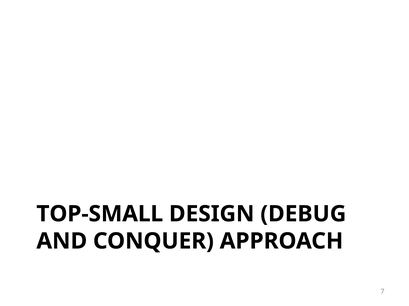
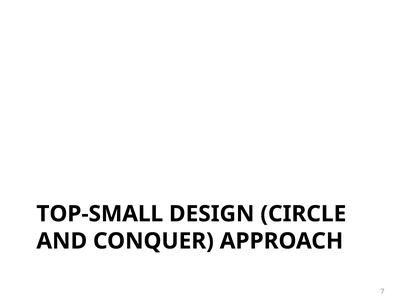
DEBUG: DEBUG -> CIRCLE (303, 214)
